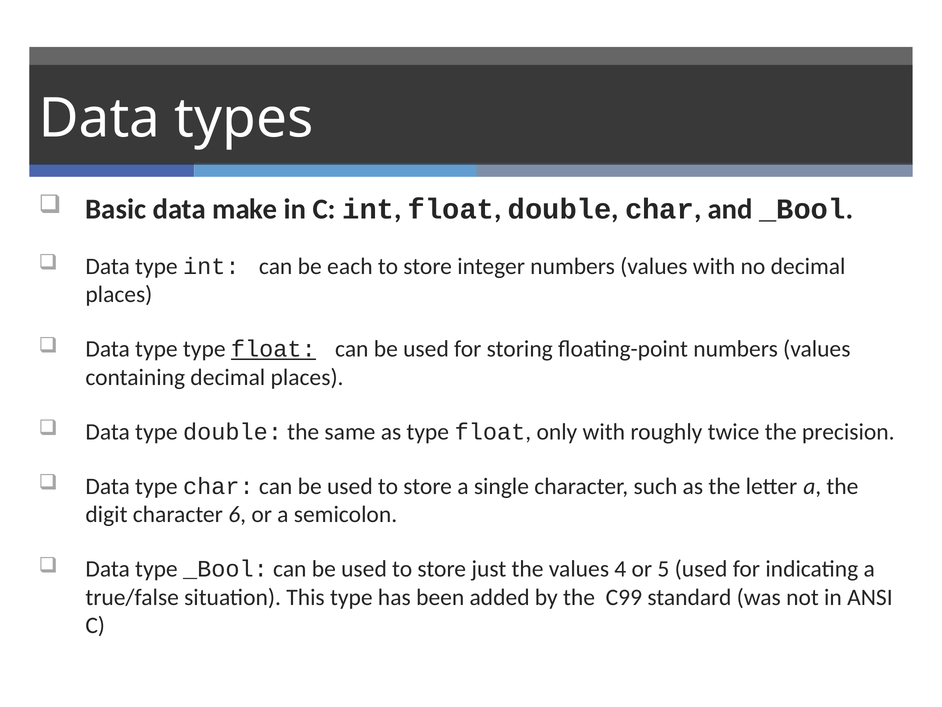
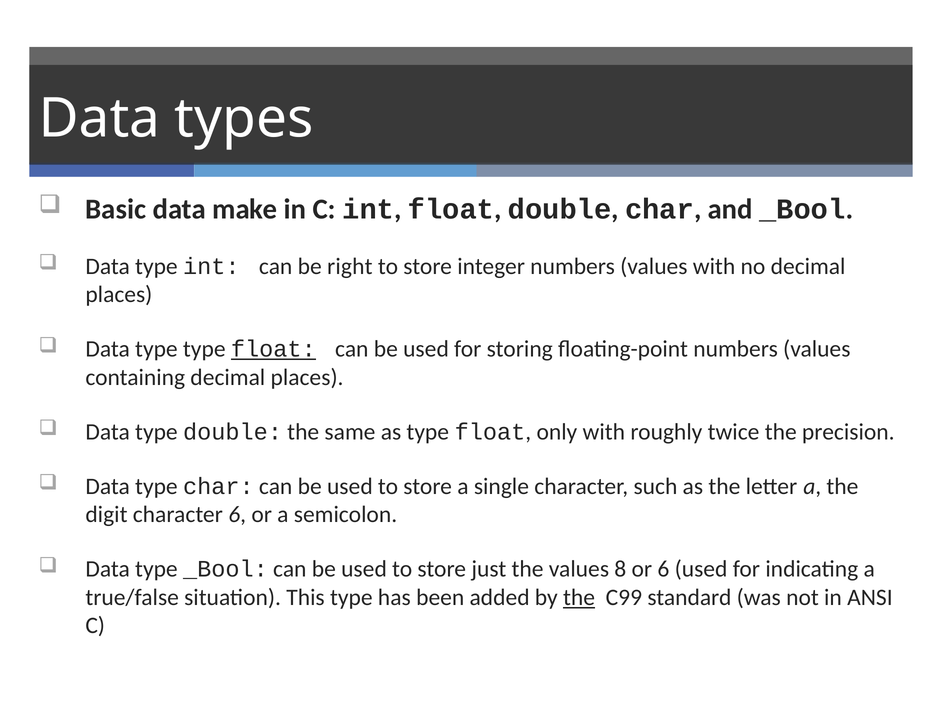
each: each -> right (350, 266)
4: 4 -> 8 (620, 569)
or 5: 5 -> 6 (663, 569)
the underline: none -> present (579, 597)
